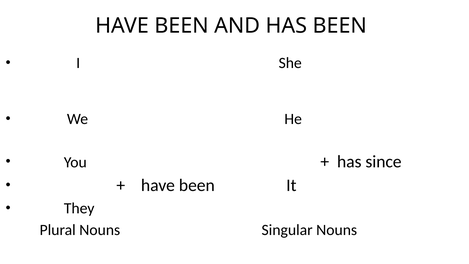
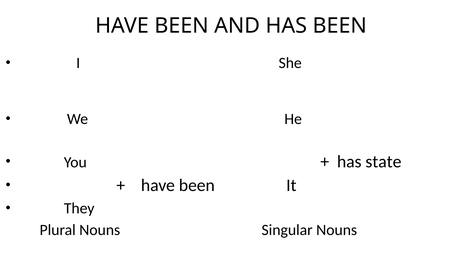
since: since -> state (383, 161)
